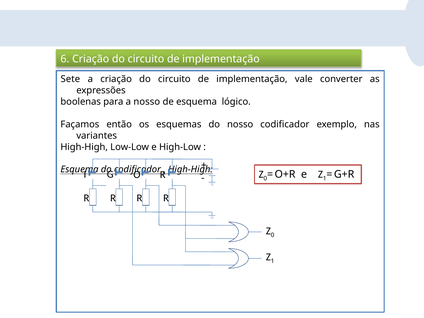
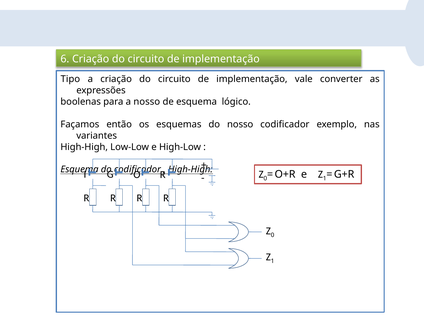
Sete: Sete -> Tipo (70, 79)
